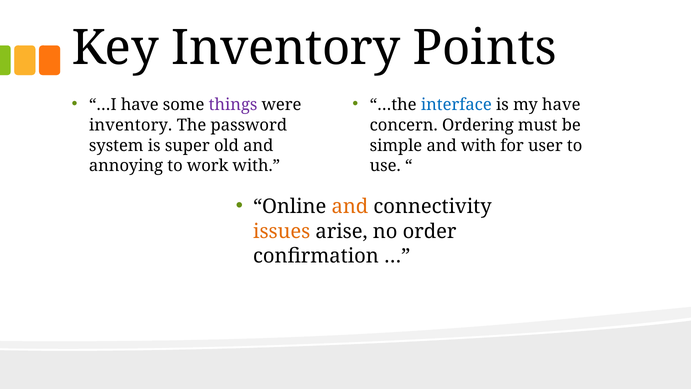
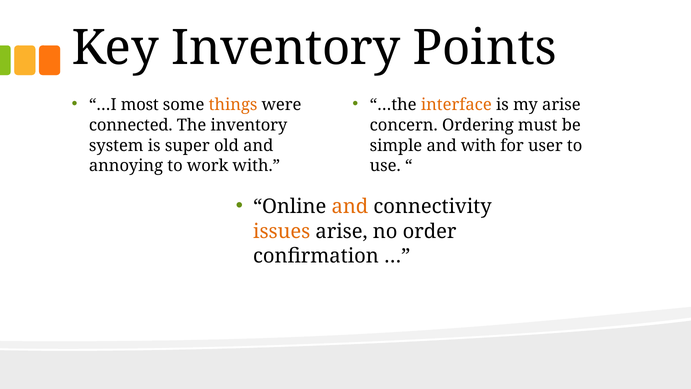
…I have: have -> most (140, 105)
things colour: purple -> orange (233, 105)
interface colour: blue -> orange (456, 105)
my have: have -> arise (561, 105)
inventory: inventory -> connected (131, 125)
The password: password -> inventory (249, 125)
